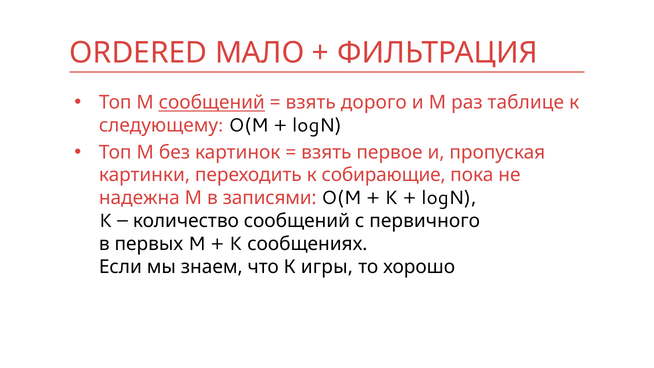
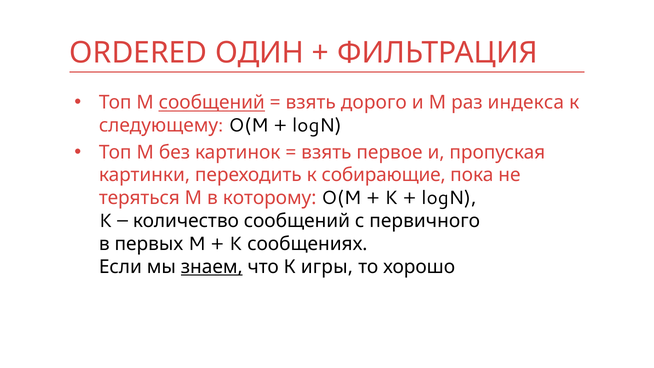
МАЛО: МАЛО -> ОДИН (260, 53)
таблице: таблице -> индекса (526, 103)
надежна: надежна -> теряться (139, 198)
записями: записями -> которому (270, 198)
знаем underline: none -> present (212, 267)
